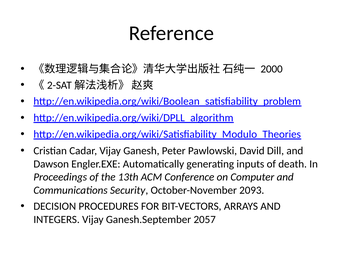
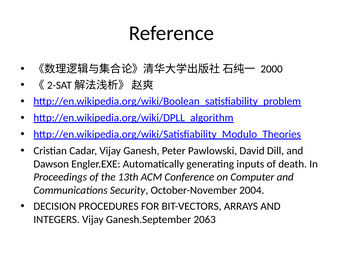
2093: 2093 -> 2004 (252, 190)
2057: 2057 -> 2063 (205, 220)
